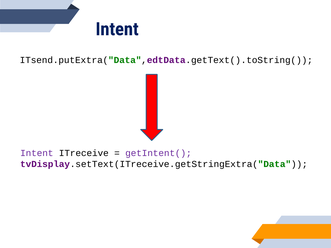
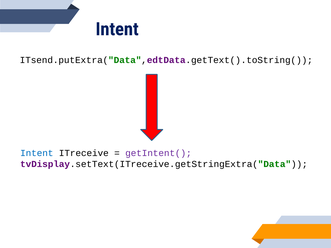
Intent colour: purple -> blue (37, 153)
